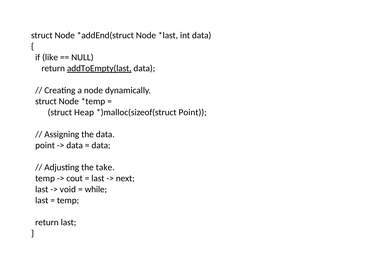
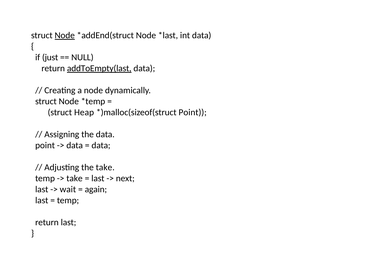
Node underline: none -> present (65, 35)
like: like -> just (50, 57)
cout: cout -> take (74, 179)
void: void -> wait (68, 190)
while: while -> again (96, 190)
